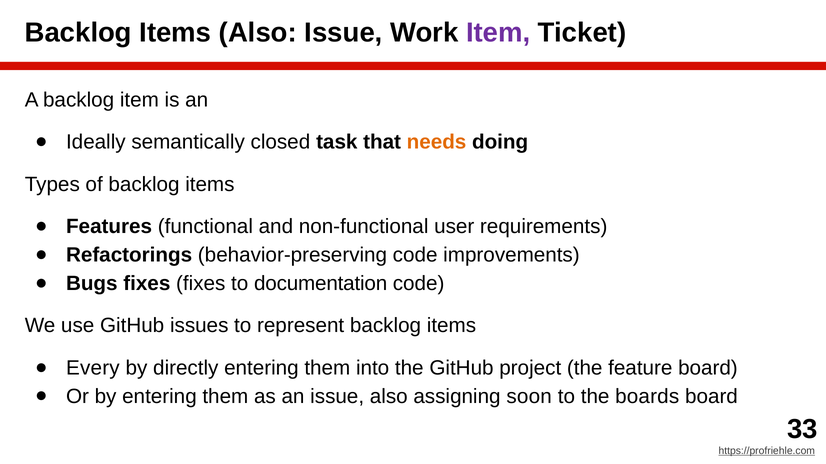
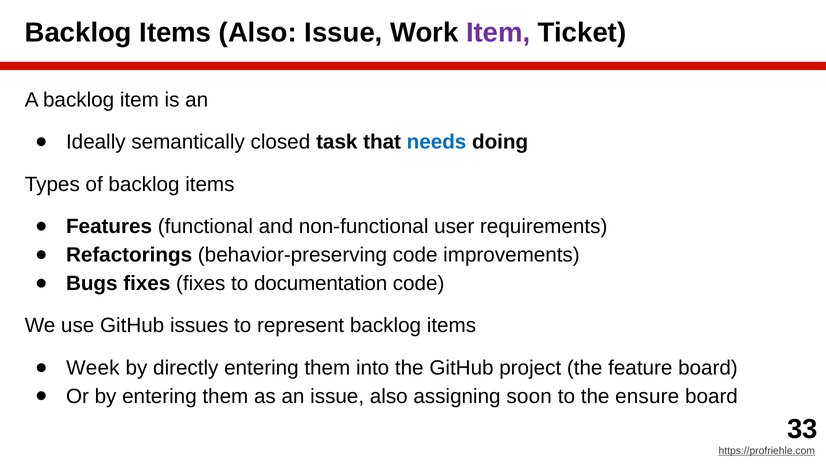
needs colour: orange -> blue (437, 142)
Every: Every -> Week (93, 368)
boards: boards -> ensure (647, 397)
